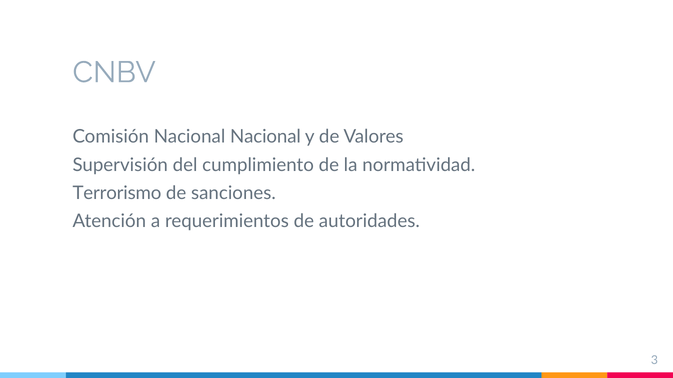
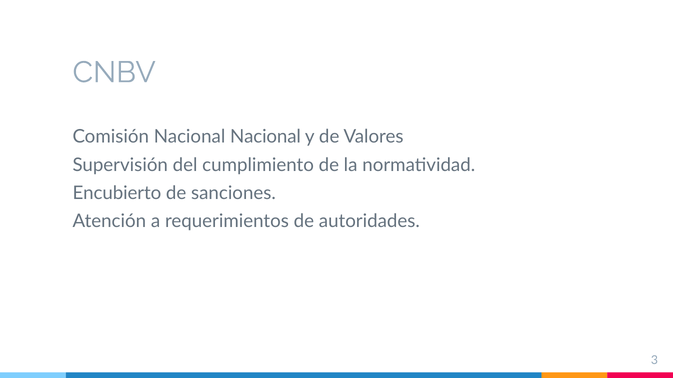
Terrorismo: Terrorismo -> Encubierto (117, 193)
